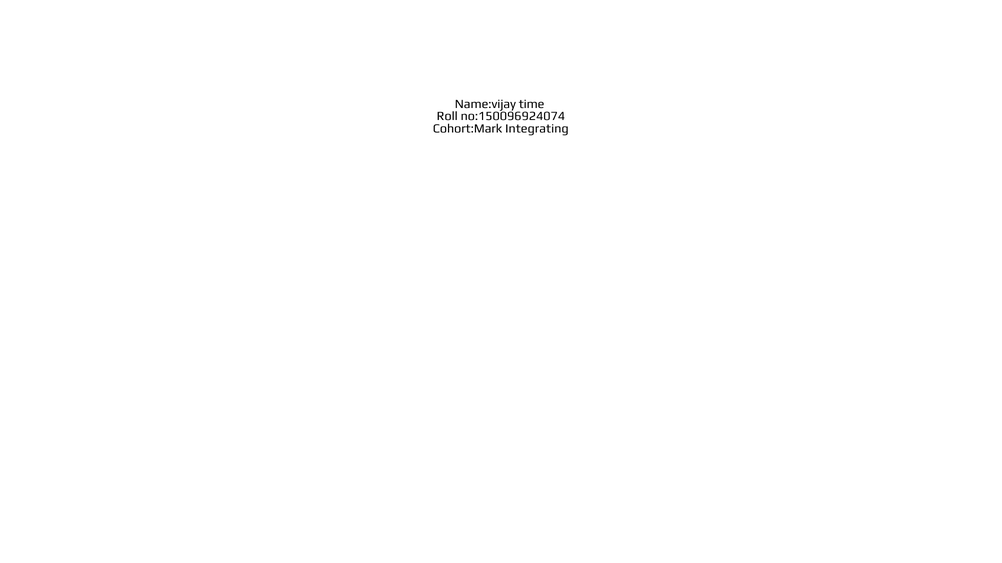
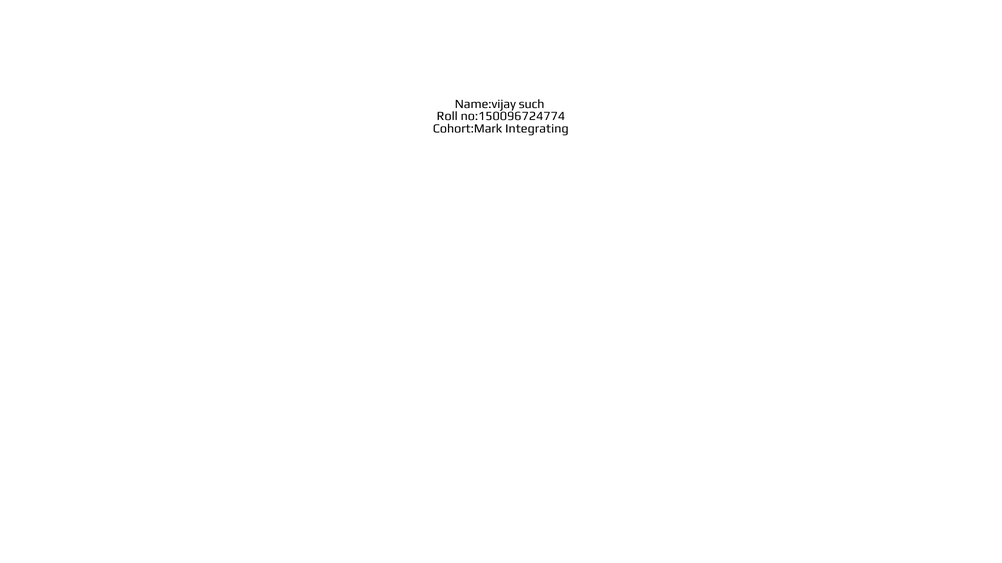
time: time -> such (532, 104)
no:150096924074: no:150096924074 -> no:150096724774 (513, 116)
